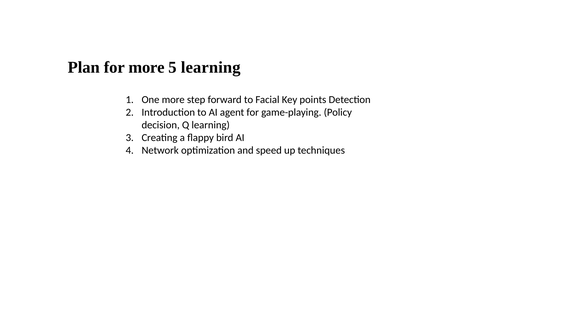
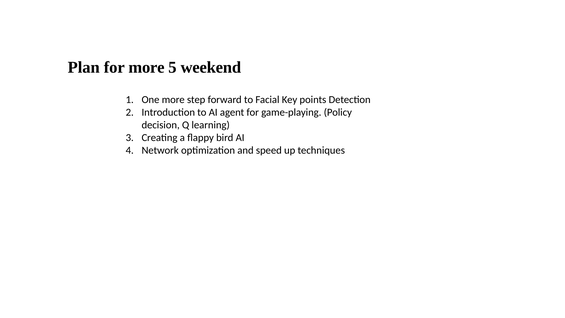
5 learning: learning -> weekend (211, 67)
